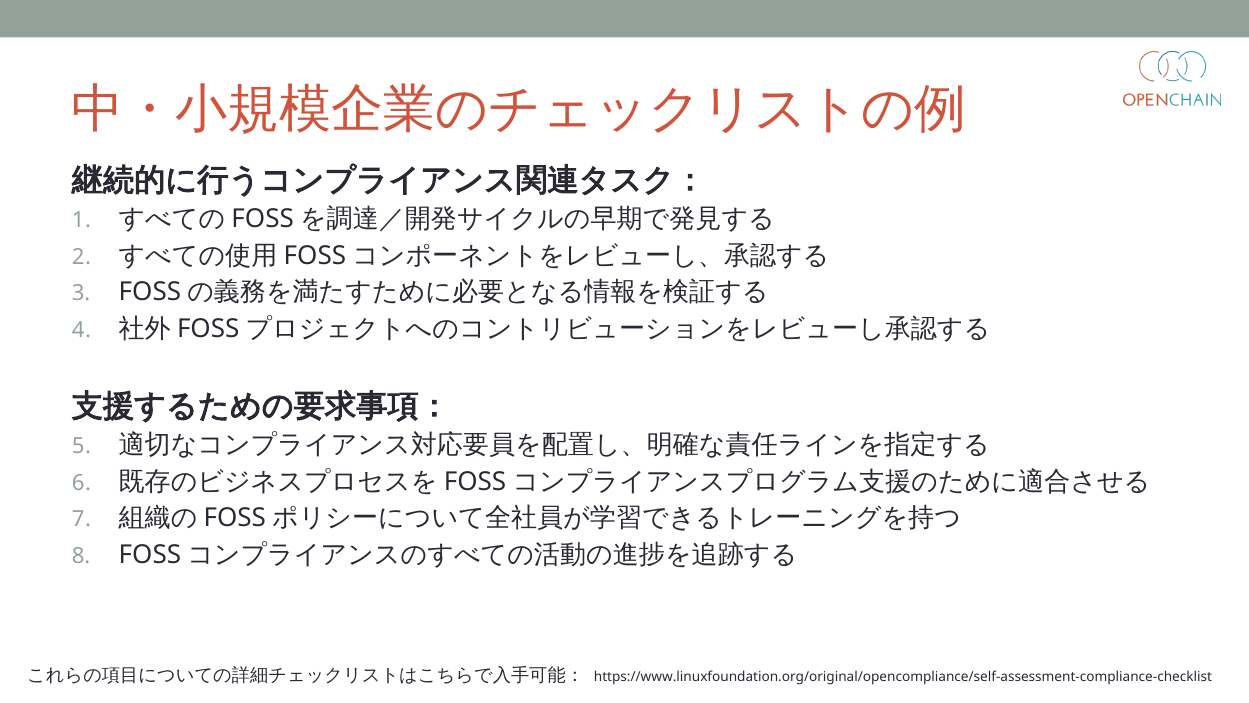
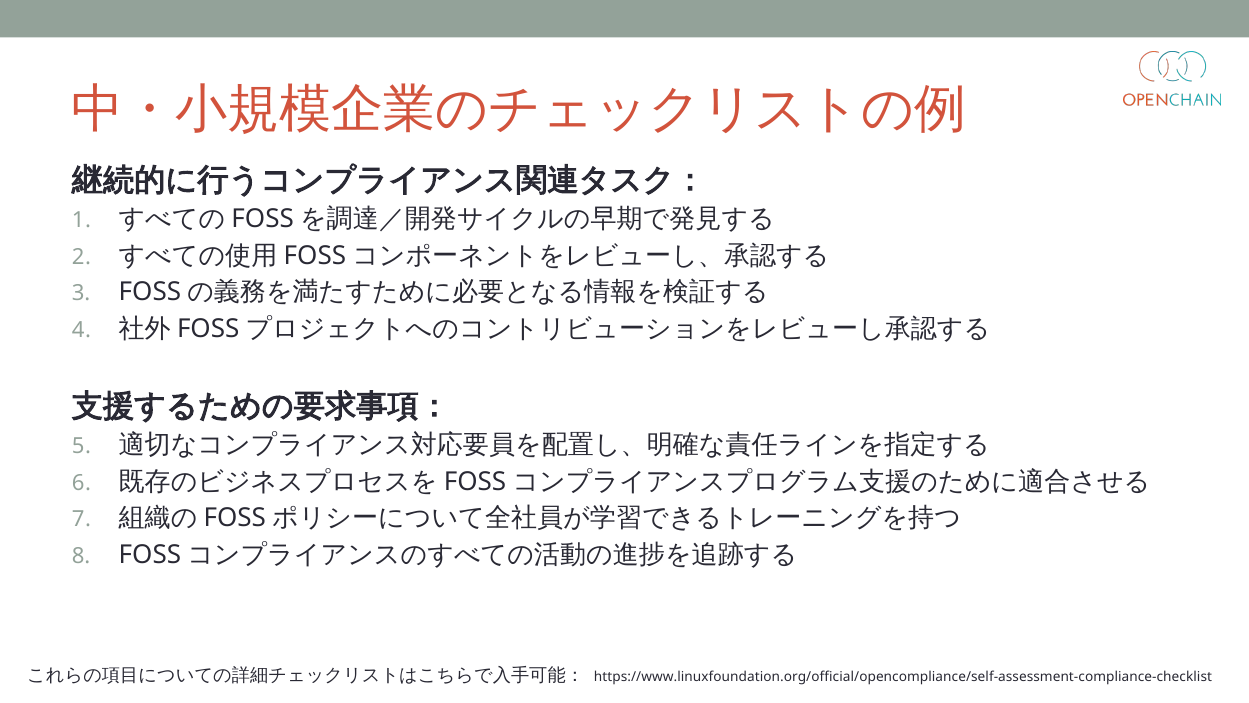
https://www.linuxfoundation.org/original/opencompliance/self-assessment-compliance-checklist: https://www.linuxfoundation.org/original/opencompliance/self-assessment-compliance-checklist -> https://www.linuxfoundation.org/official/opencompliance/self-assessment-compliance-checklist (903, 677)
